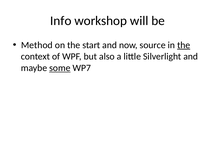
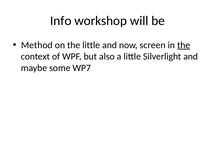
the start: start -> little (91, 45)
source: source -> screen (153, 45)
some underline: present -> none (60, 68)
